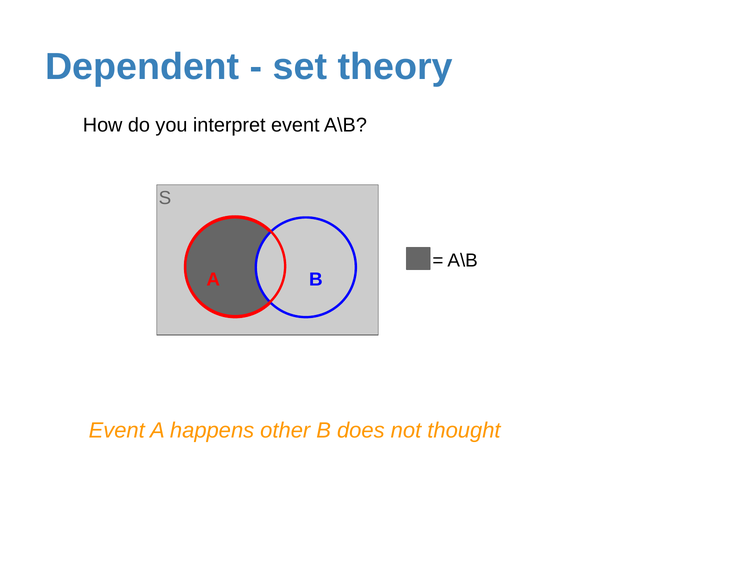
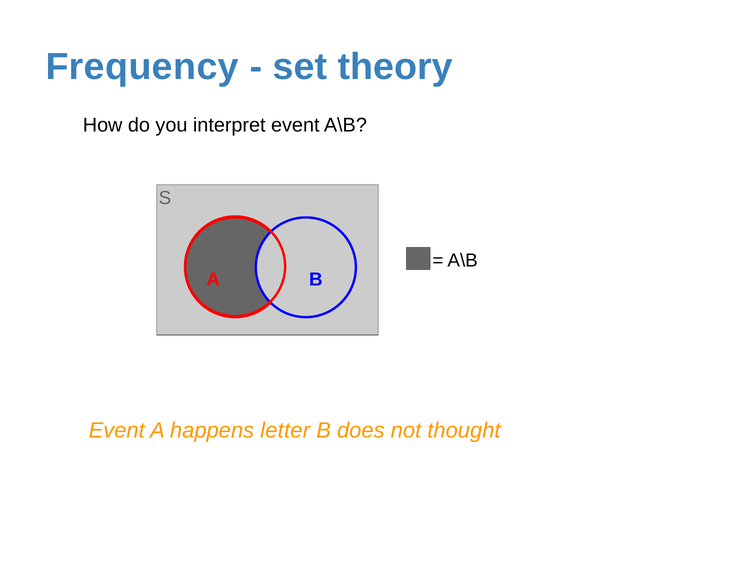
Dependent: Dependent -> Frequency (142, 67)
other: other -> letter (285, 430)
